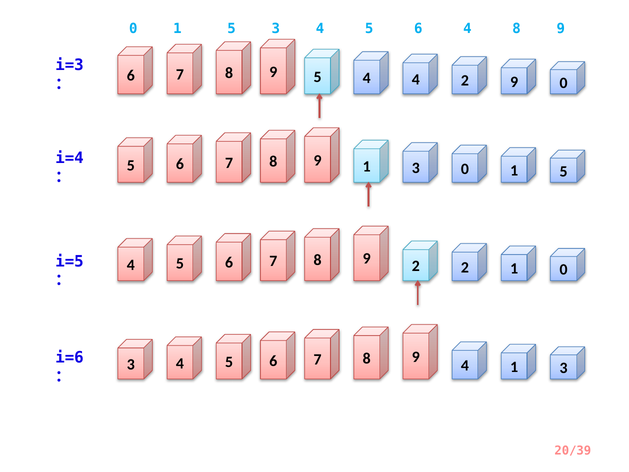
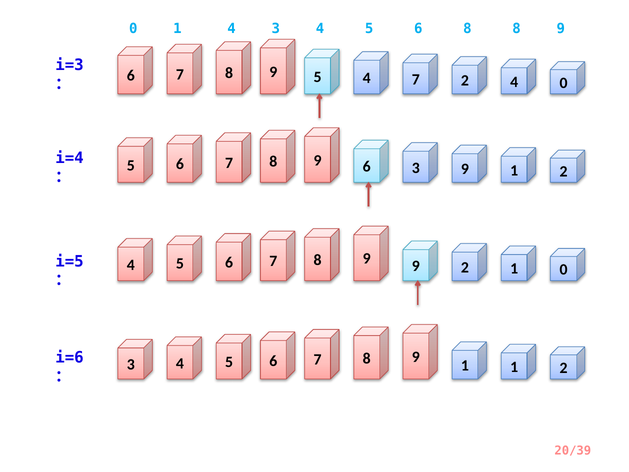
5: 5 -> 4 (232, 28)
6 4: 4 -> 8 (467, 28)
4 4: 4 -> 7 (416, 79)
2 9: 9 -> 4 (514, 82)
1: 1 -> 6 (367, 167)
3 0: 0 -> 9 (465, 169)
5: 5 -> 2 (564, 171)
2: 2 -> 9 (416, 266)
4: 4 -> 1 (465, 366)
3: 3 -> 2 (564, 368)
